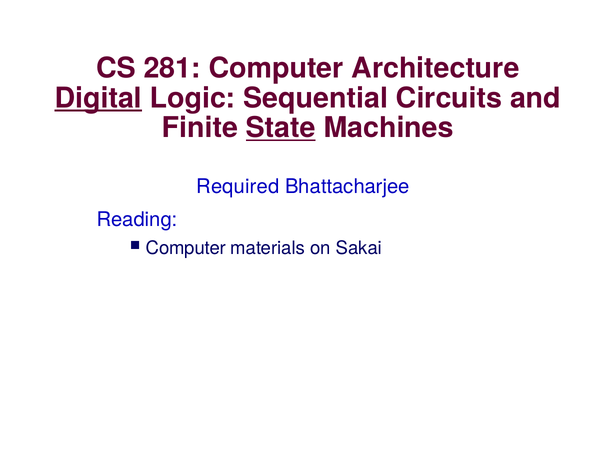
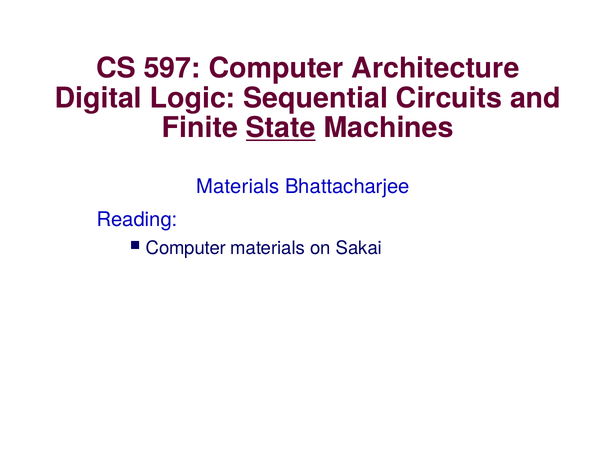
281: 281 -> 597 (172, 68)
Digital underline: present -> none (98, 98)
Required: Required -> Materials (238, 186)
